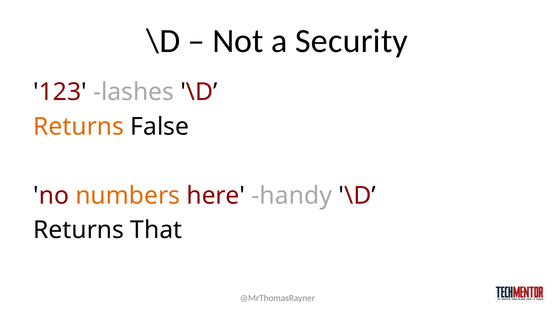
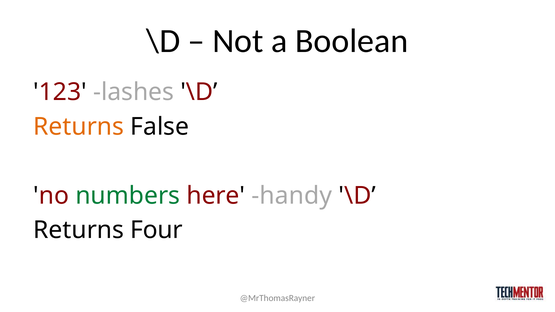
Security: Security -> Boolean (352, 41)
numbers colour: orange -> green (128, 196)
That: That -> Four (156, 230)
